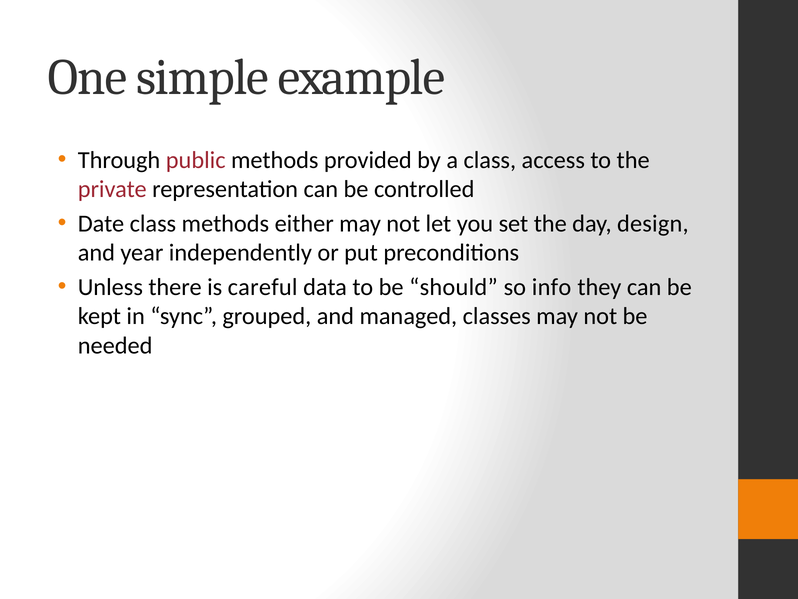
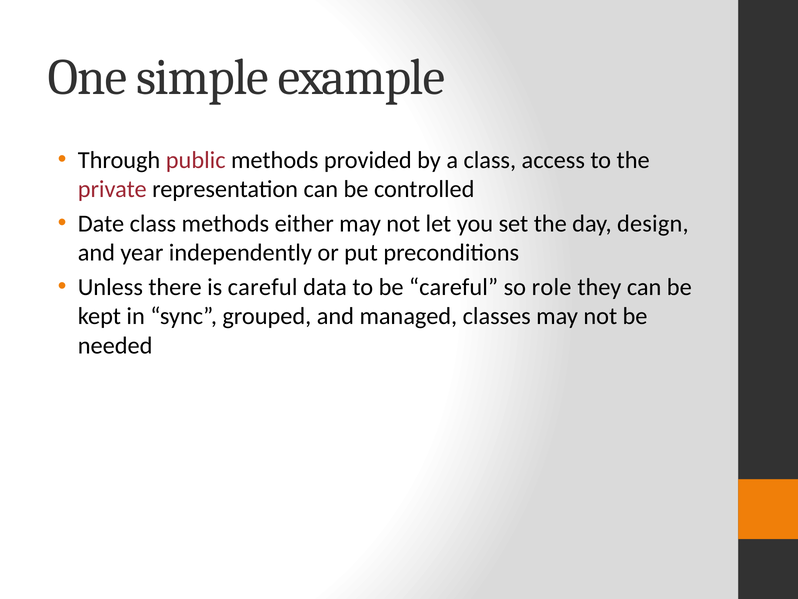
be should: should -> careful (454, 287)
info: info -> role (552, 287)
